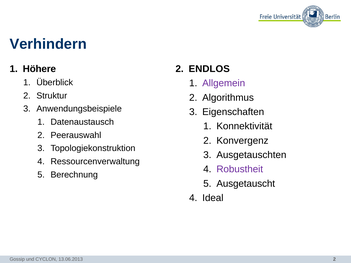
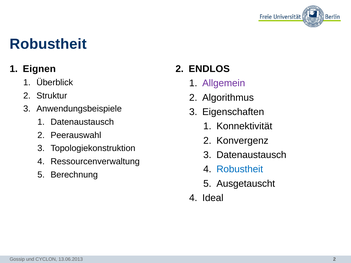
Verhindern: Verhindern -> Robustheit (48, 44)
Höhere: Höhere -> Eignen (39, 69)
Ausgetauschten: Ausgetauschten -> Datenaustausch (251, 155)
Robustheit colour: purple -> blue (240, 169)
